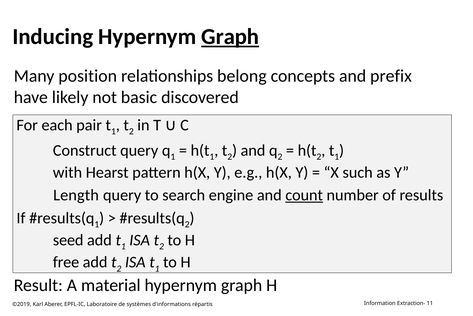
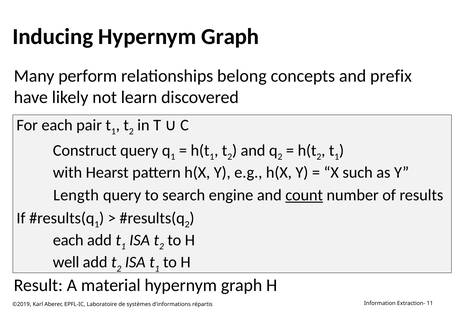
Graph underline: present -> none (230, 37)
position: position -> perform (88, 76)
basic: basic -> learn (139, 97)
seed: seed -> each (68, 240)
free: free -> well (66, 262)
